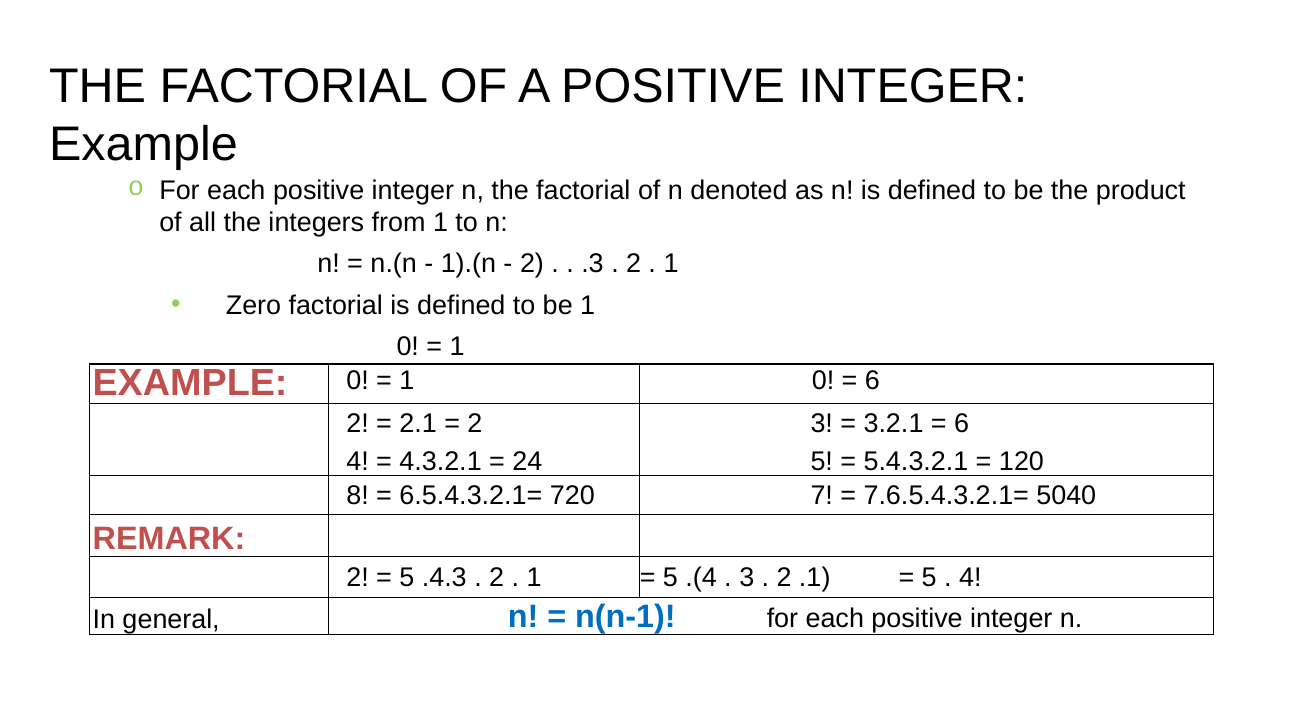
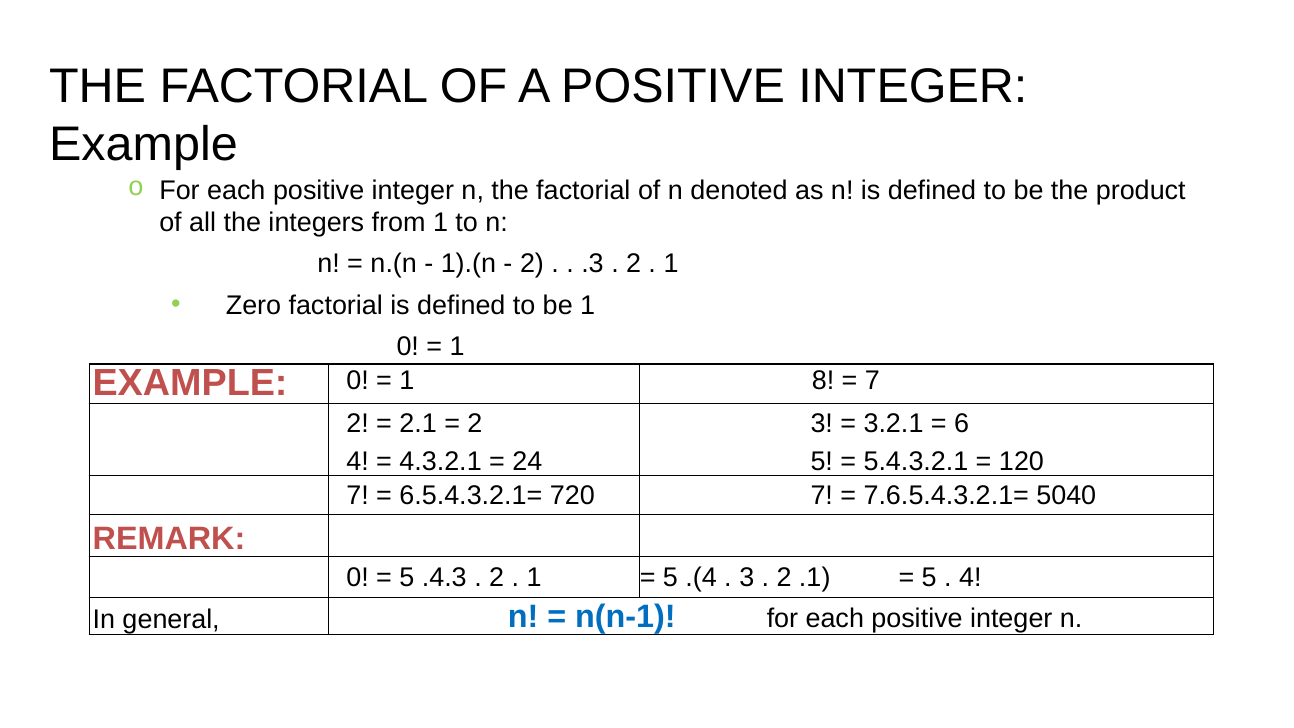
0: 0 -> 8 (823, 381)
6: 6 -> 7 (872, 381)
8: 8 -> 7 (358, 496)
2: 2 -> 0 (358, 577)
